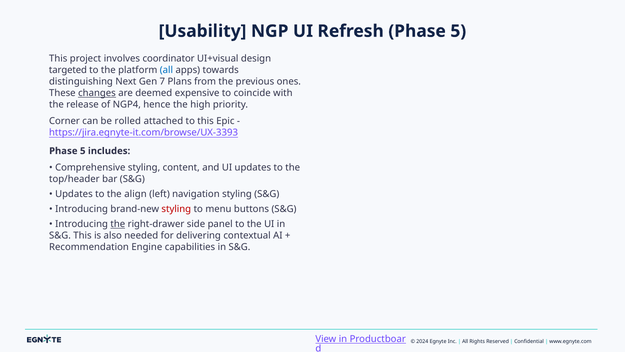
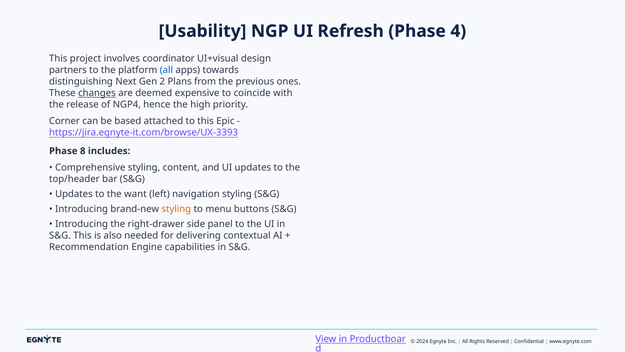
Refresh Phase 5: 5 -> 4 (458, 31)
targeted: targeted -> partners (68, 70)
7: 7 -> 2 (162, 81)
rolled: rolled -> based (128, 121)
5: 5 -> 8 (83, 151)
align: align -> want (135, 194)
styling colour: red -> orange (176, 209)
the underline: present -> none (118, 224)
